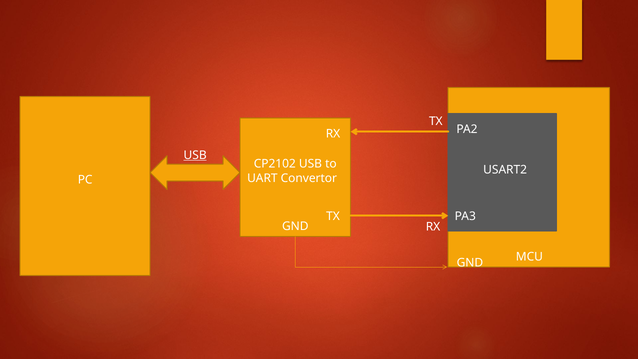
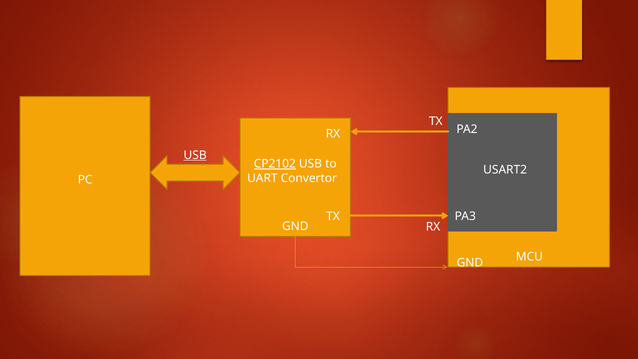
CP2102 underline: none -> present (275, 164)
